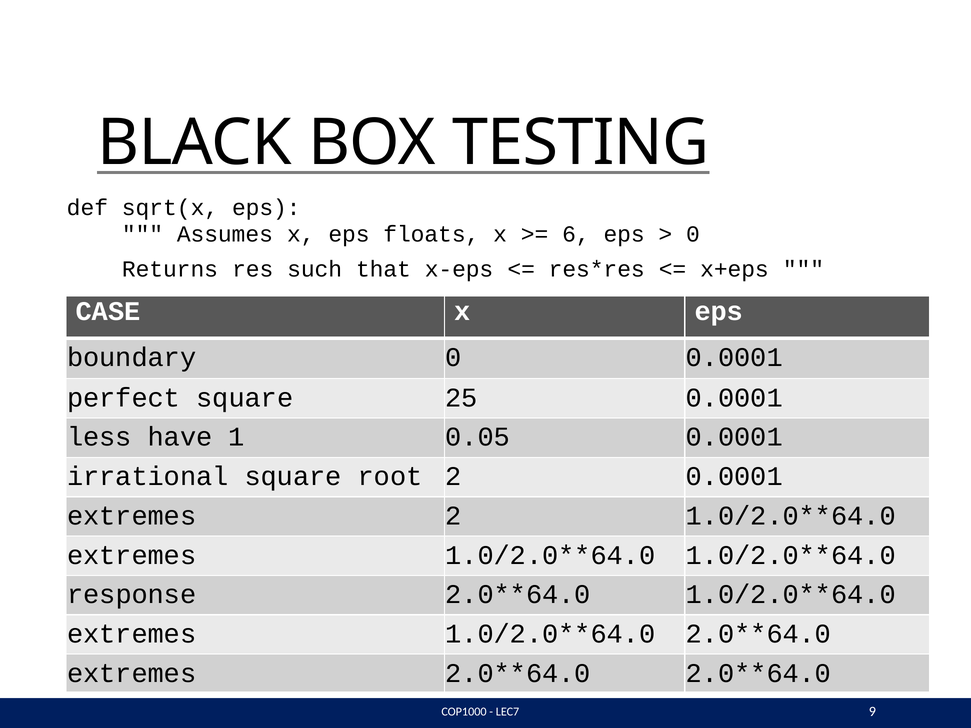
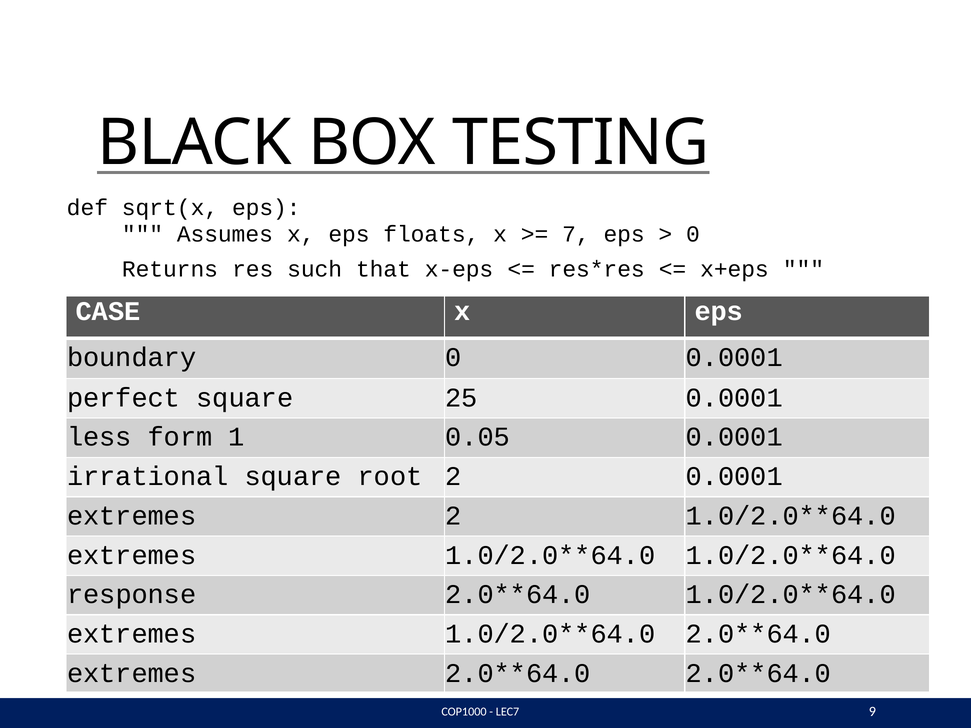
6: 6 -> 7 (576, 234)
have: have -> form (180, 437)
